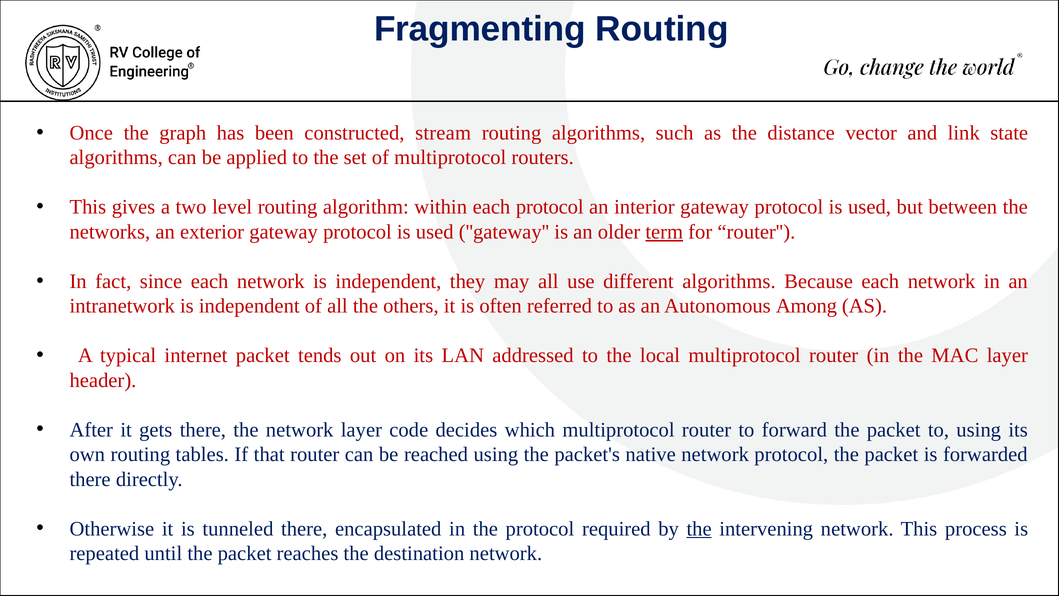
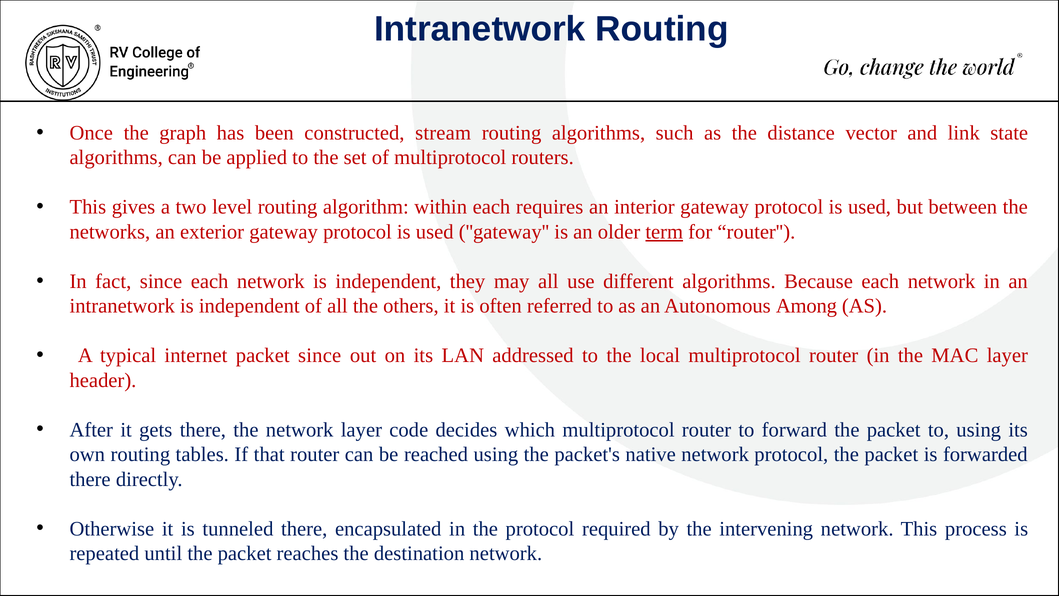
Fragmenting: Fragmenting -> Intranetwork (480, 29)
each protocol: protocol -> requires (550, 207)
packet tends: tends -> since (320, 355)
the underline: present -> none (699, 528)
